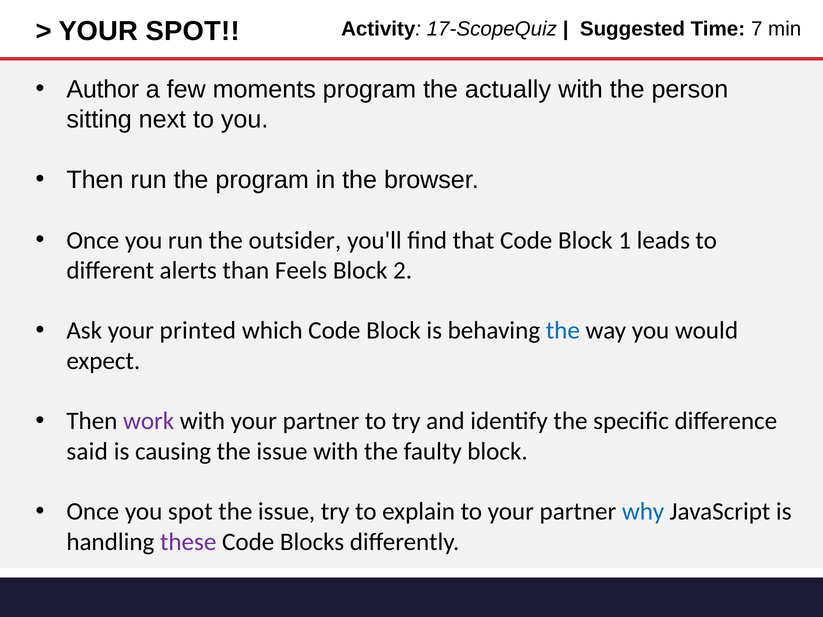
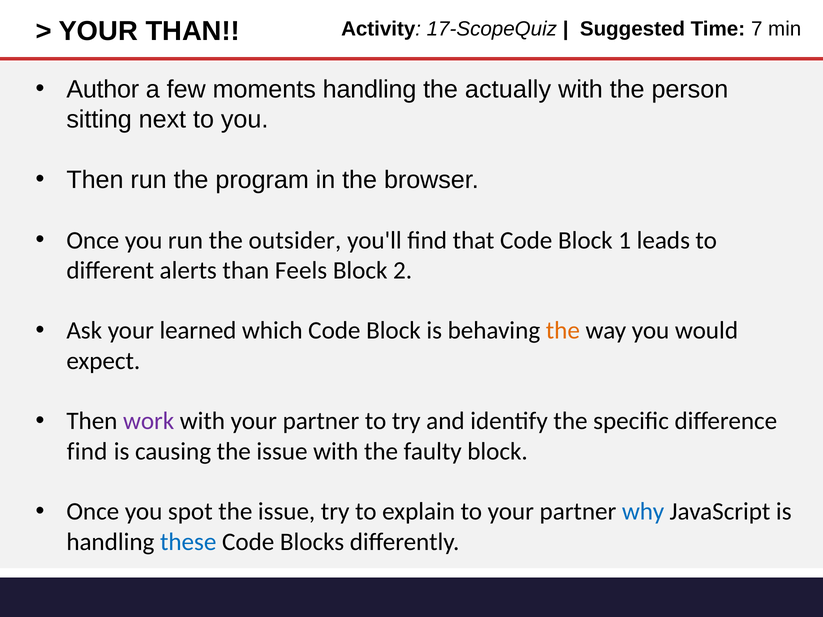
YOUR SPOT: SPOT -> THAN (193, 31)
moments program: program -> handling (370, 89)
printed: printed -> learned (198, 331)
the colour: blue -> orange (563, 331)
said: said -> find (87, 451)
these colour: purple -> blue (188, 542)
